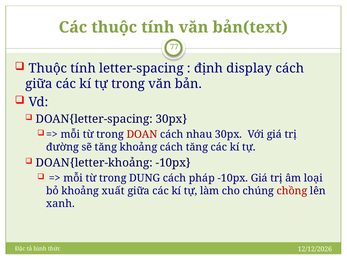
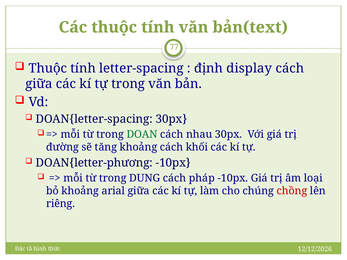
DOAN colour: red -> green (142, 135)
cách tăng: tăng -> khối (197, 147)
DOAN{letter-khoảng: DOAN{letter-khoảng -> DOAN{letter-phương (94, 163)
xuất: xuất -> arial (113, 191)
xanh: xanh -> riêng (61, 204)
